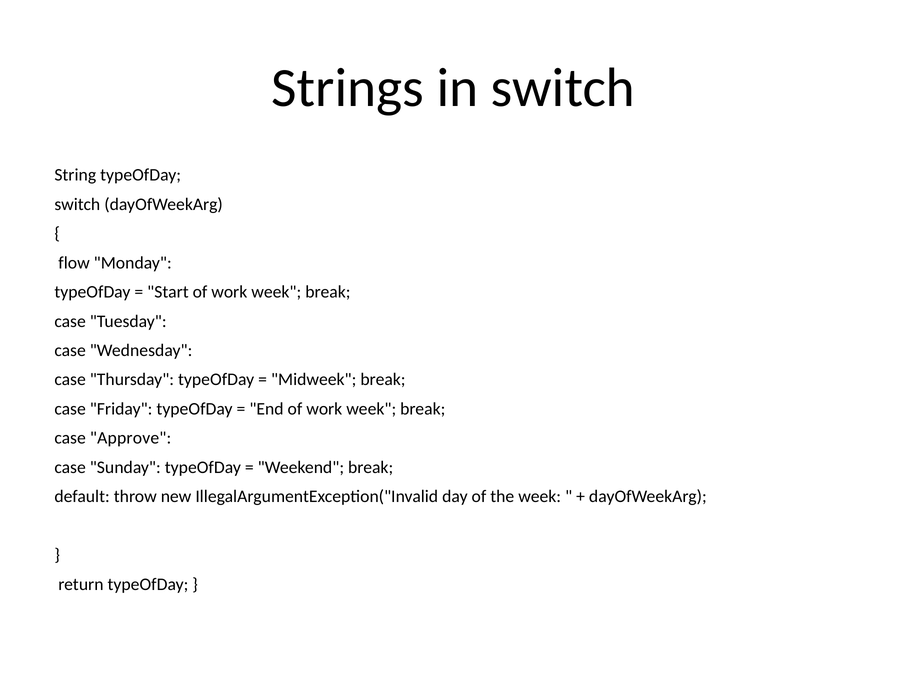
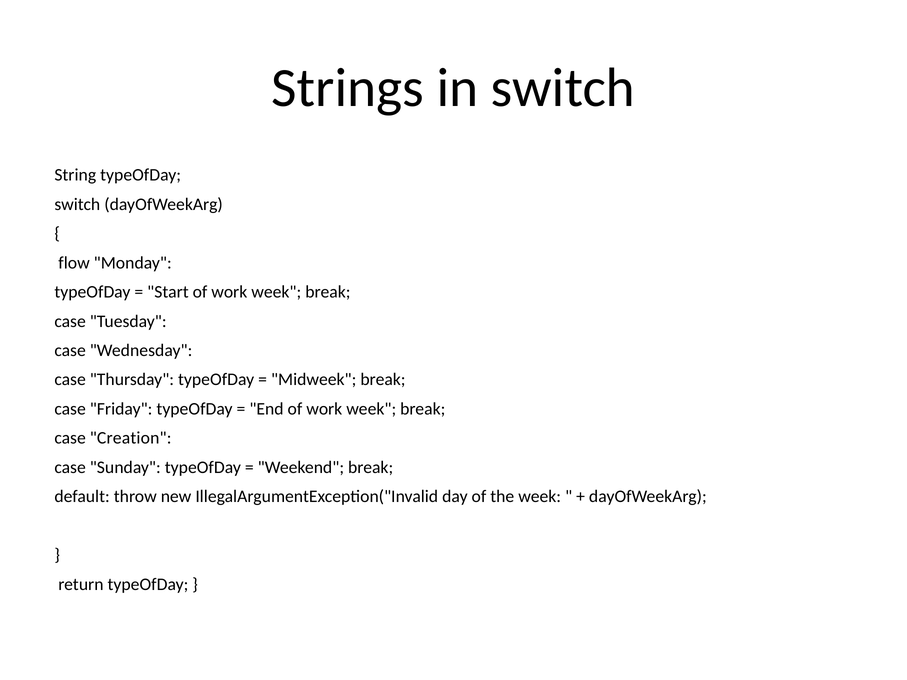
Approve: Approve -> Creation (131, 438)
